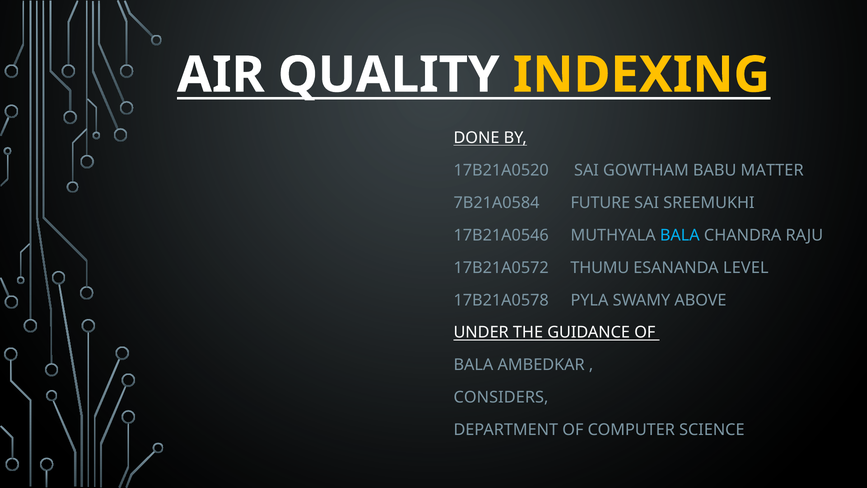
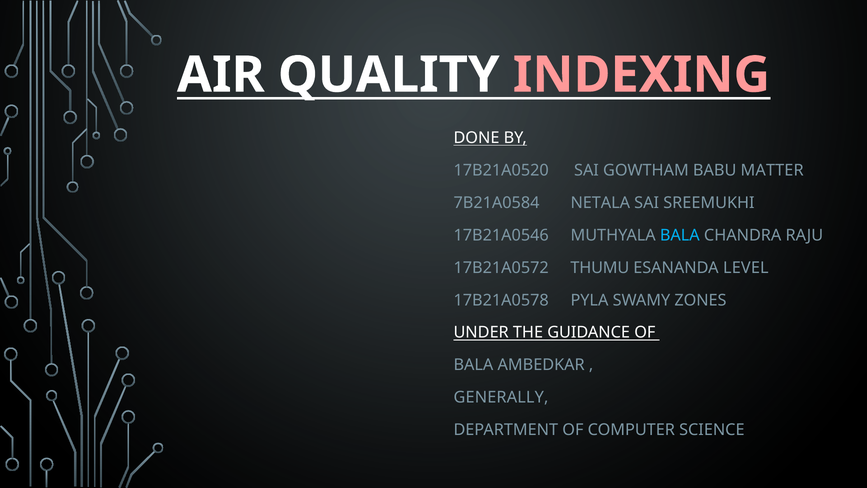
INDEXING colour: yellow -> pink (641, 75)
FUTURE: FUTURE -> NETALA (600, 203)
ABOVE: ABOVE -> ZONES (701, 300)
CONSIDERS: CONSIDERS -> GENERALLY (501, 397)
